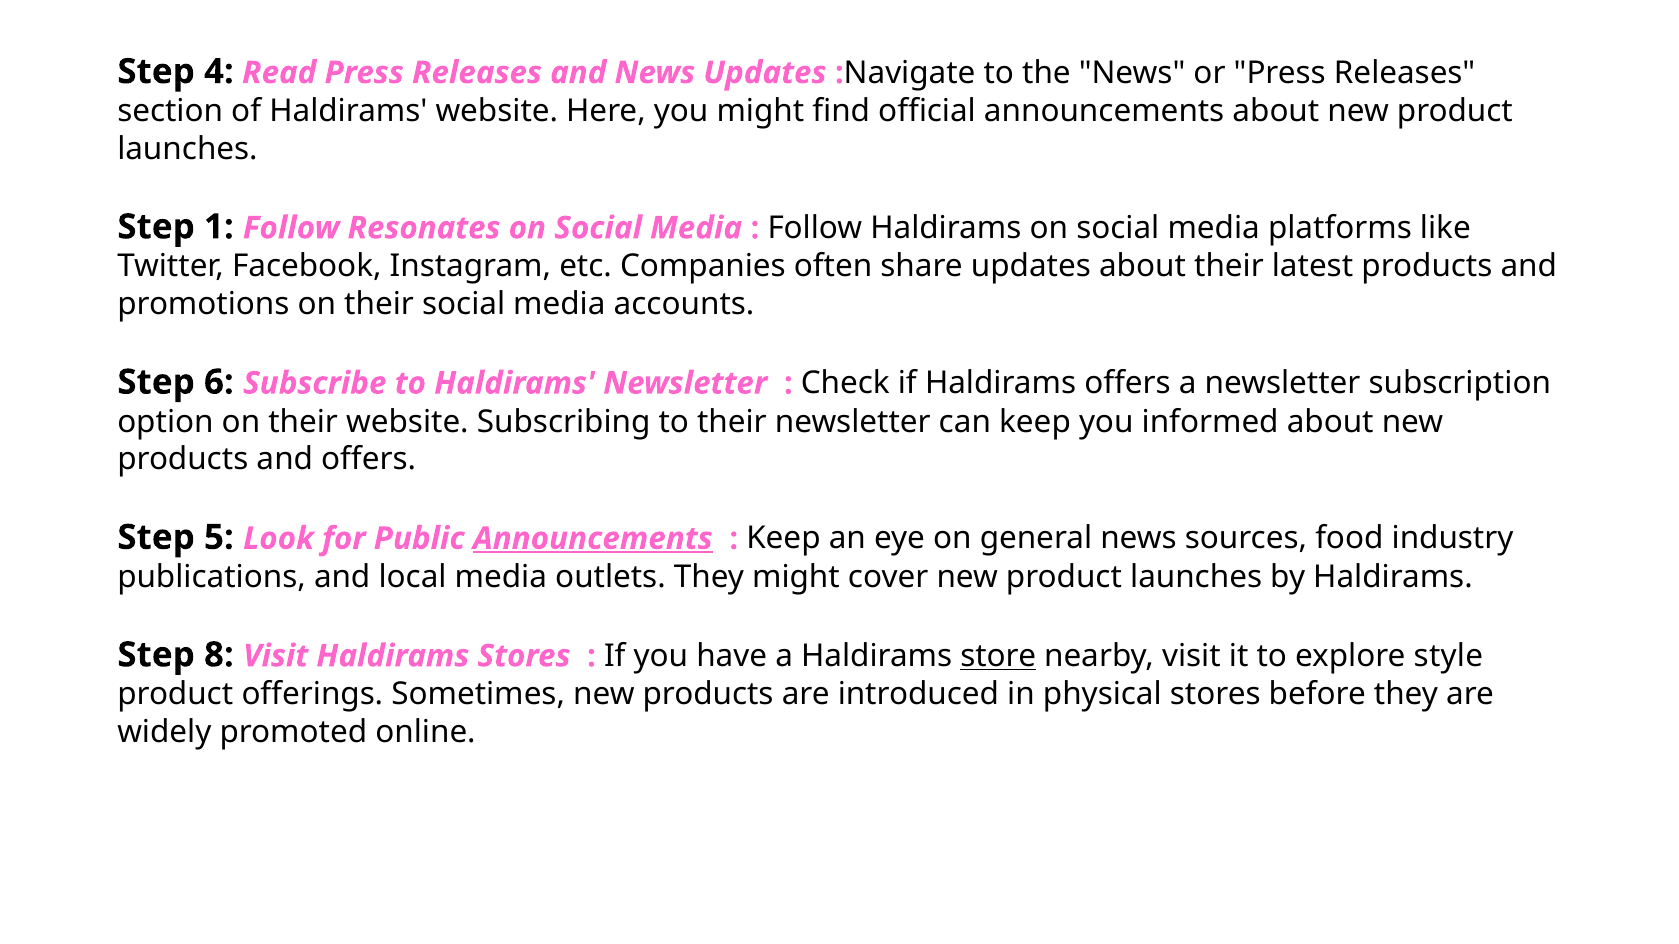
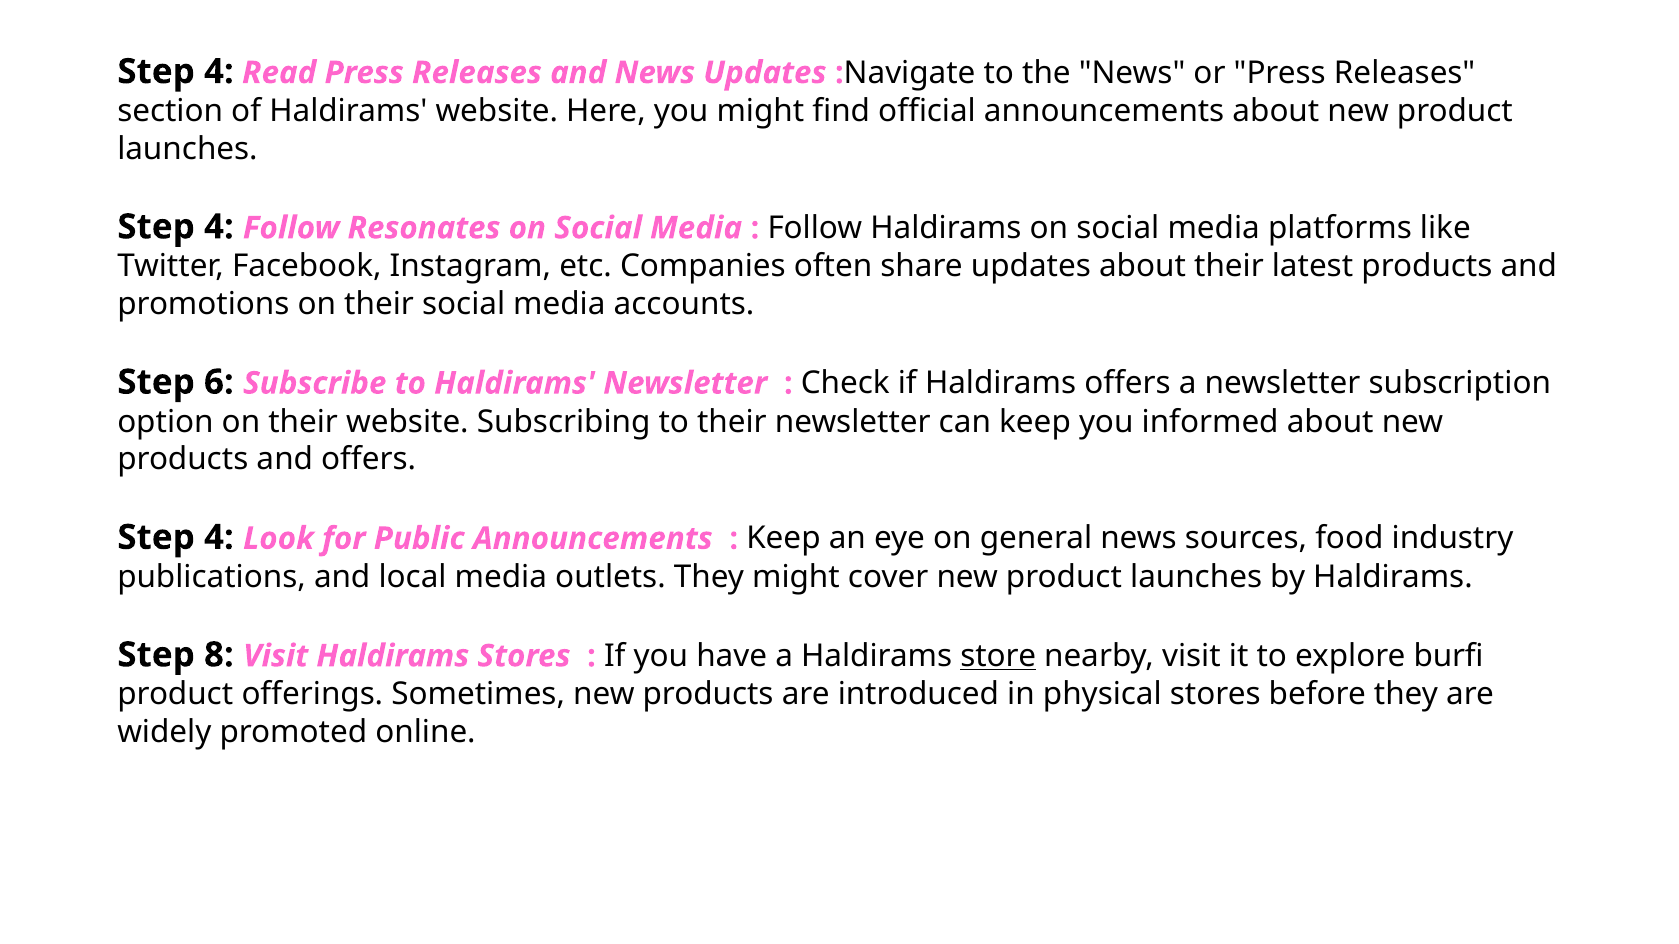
1: 1 -> 4 (219, 227)
5: 5 -> 4 (219, 538)
Announcements underline: present -> none (593, 539)
style: style -> burfi (1449, 656)
